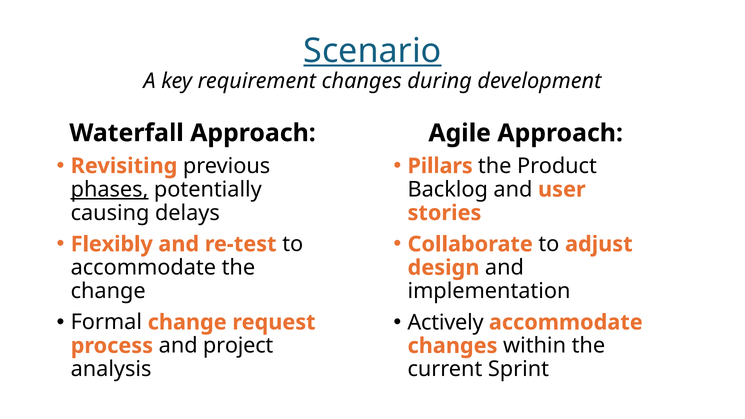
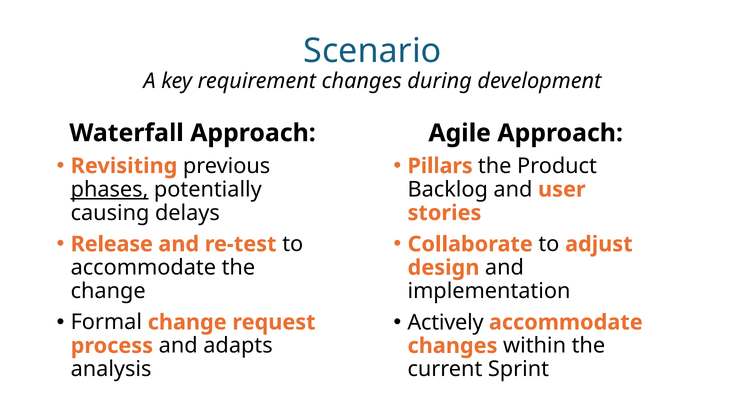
Scenario underline: present -> none (372, 51)
Flexibly: Flexibly -> Release (112, 244)
project: project -> adapts (238, 346)
